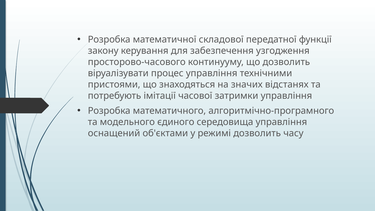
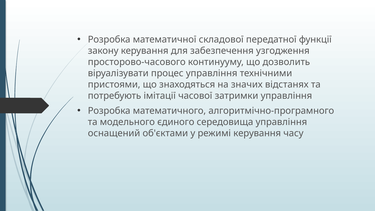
режимі дозволить: дозволить -> керування (257, 133)
